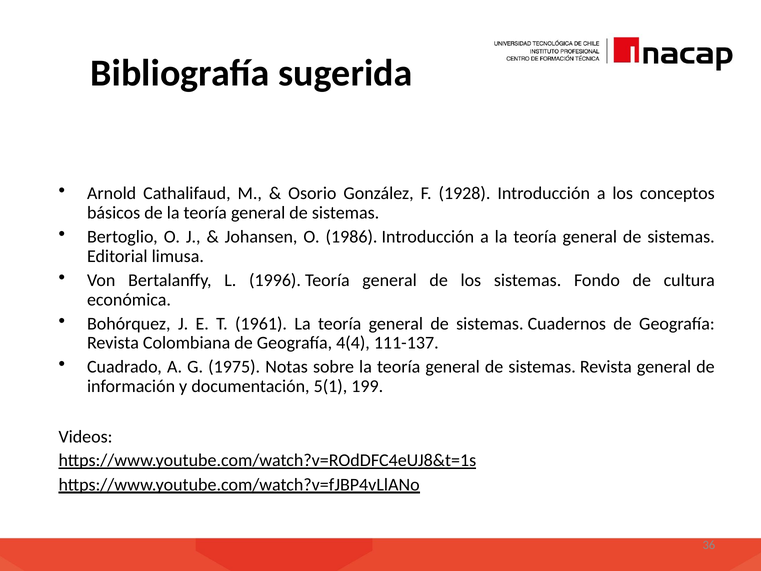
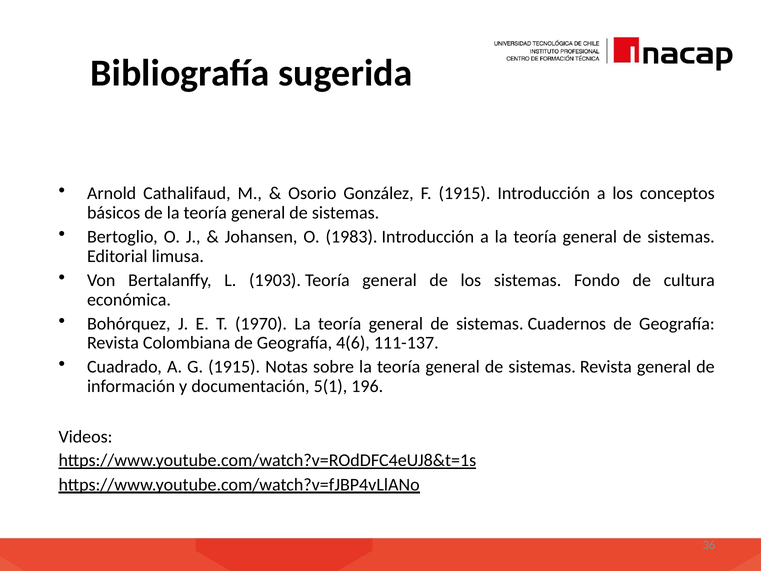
F 1928: 1928 -> 1915 (465, 193)
1986: 1986 -> 1983 (352, 237)
1996: 1996 -> 1903 (275, 280)
1961: 1961 -> 1970 (261, 323)
4(4: 4(4 -> 4(6 (353, 343)
G 1975: 1975 -> 1915 (234, 367)
199: 199 -> 196 (367, 386)
